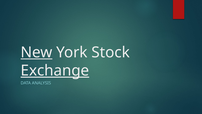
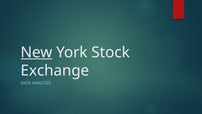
Exchange underline: present -> none (55, 70)
